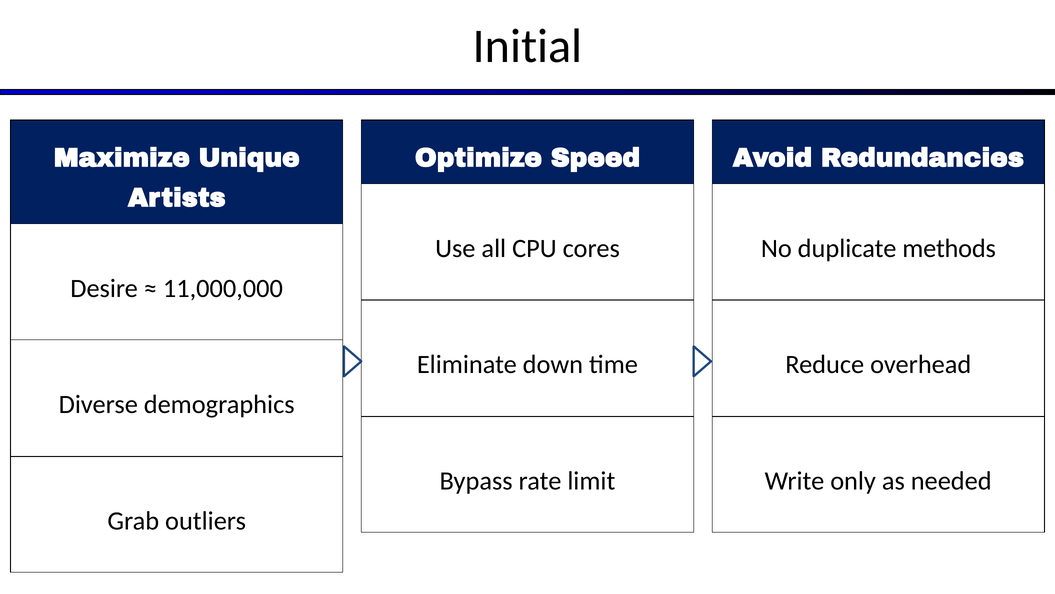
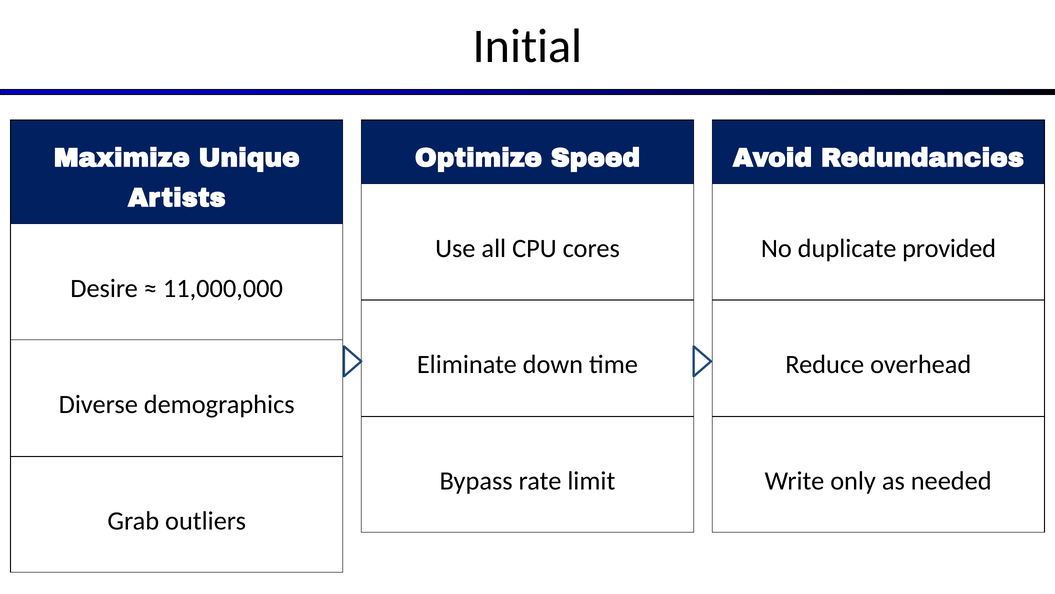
methods: methods -> provided (949, 248)
